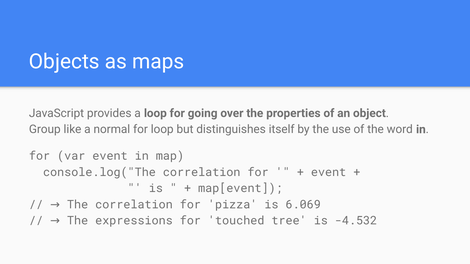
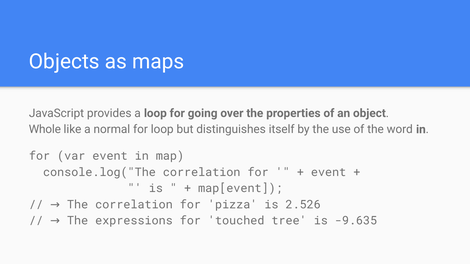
Group: Group -> Whole (45, 130)
6.069: 6.069 -> 2.526 (303, 205)
-4.532: -4.532 -> -9.635 (356, 221)
